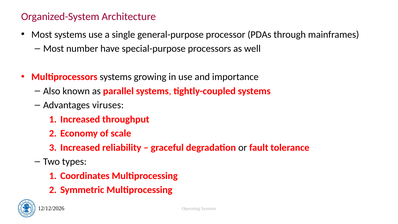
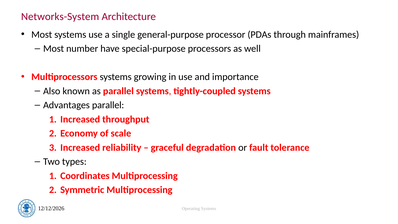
Organized-System: Organized-System -> Networks-System (60, 17)
Advantages viruses: viruses -> parallel (108, 105)
